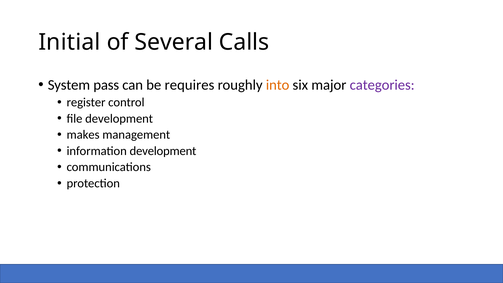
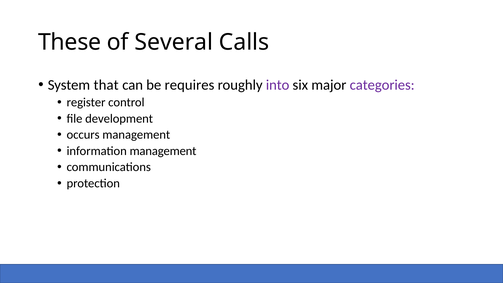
Initial: Initial -> These (70, 42)
pass: pass -> that (106, 85)
into colour: orange -> purple (278, 85)
makes: makes -> occurs (83, 135)
information development: development -> management (163, 151)
